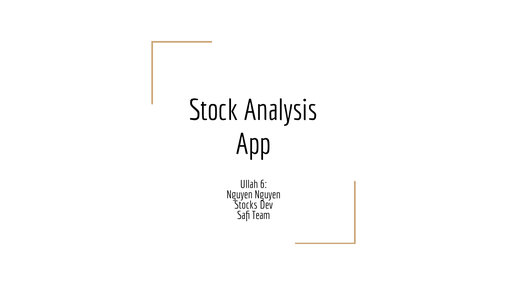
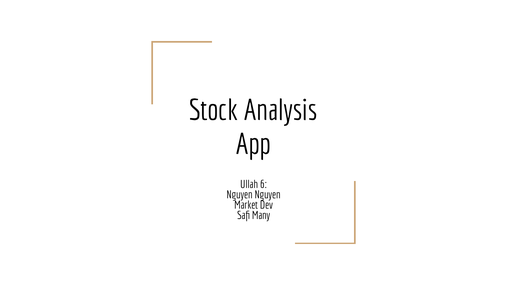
Stocks: Stocks -> Market (246, 205)
Team: Team -> Many (261, 216)
